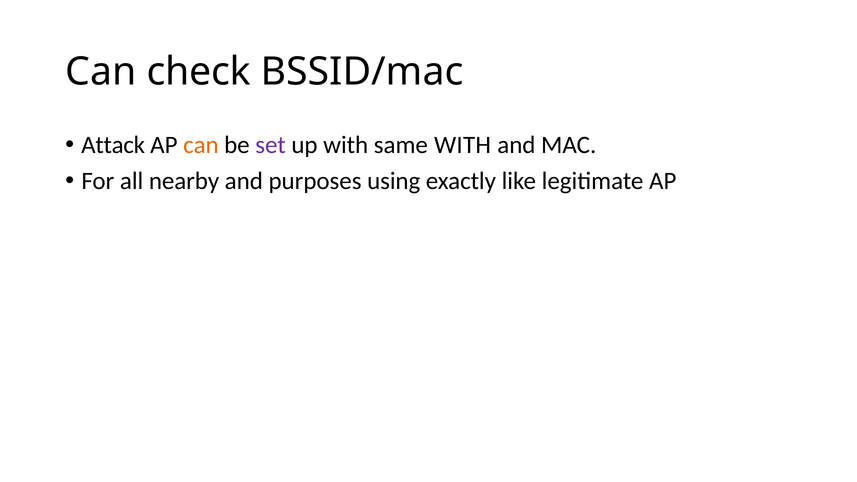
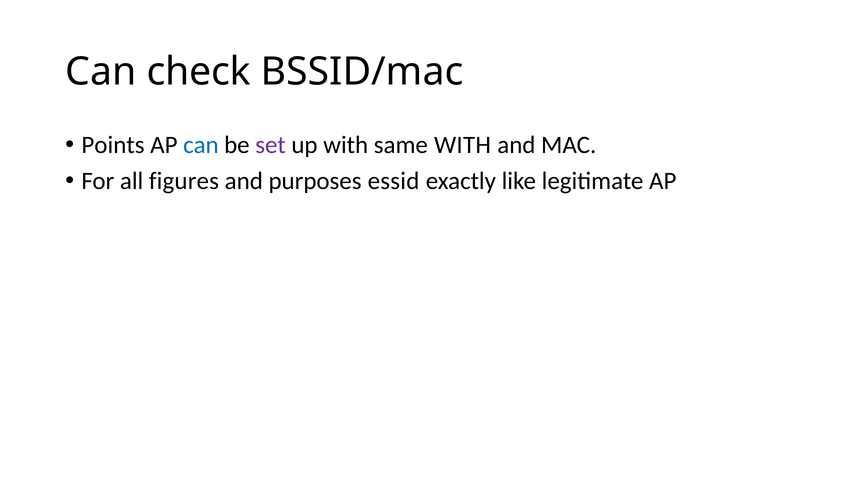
Attack: Attack -> Points (113, 145)
can colour: orange -> blue (201, 145)
nearby: nearby -> figures (184, 181)
using: using -> essid (394, 181)
